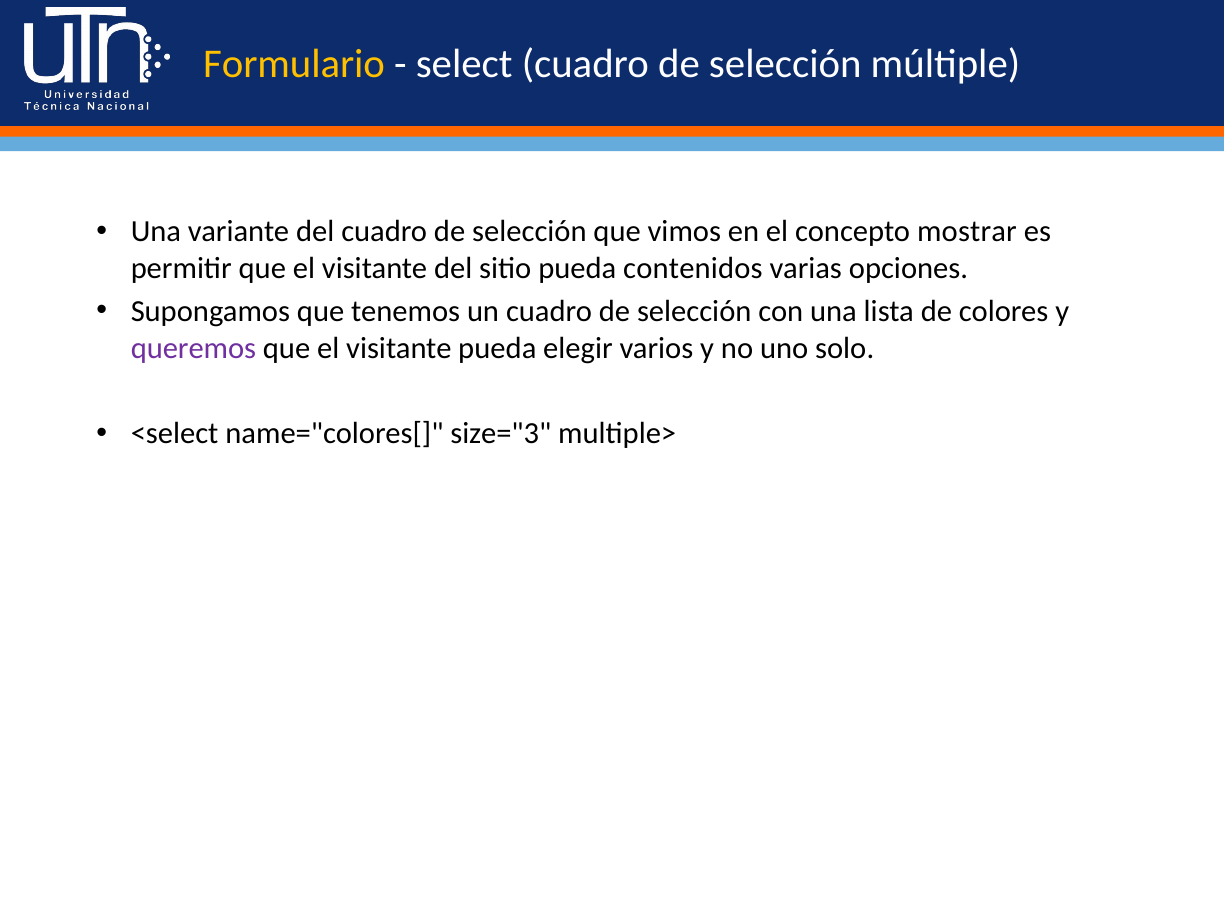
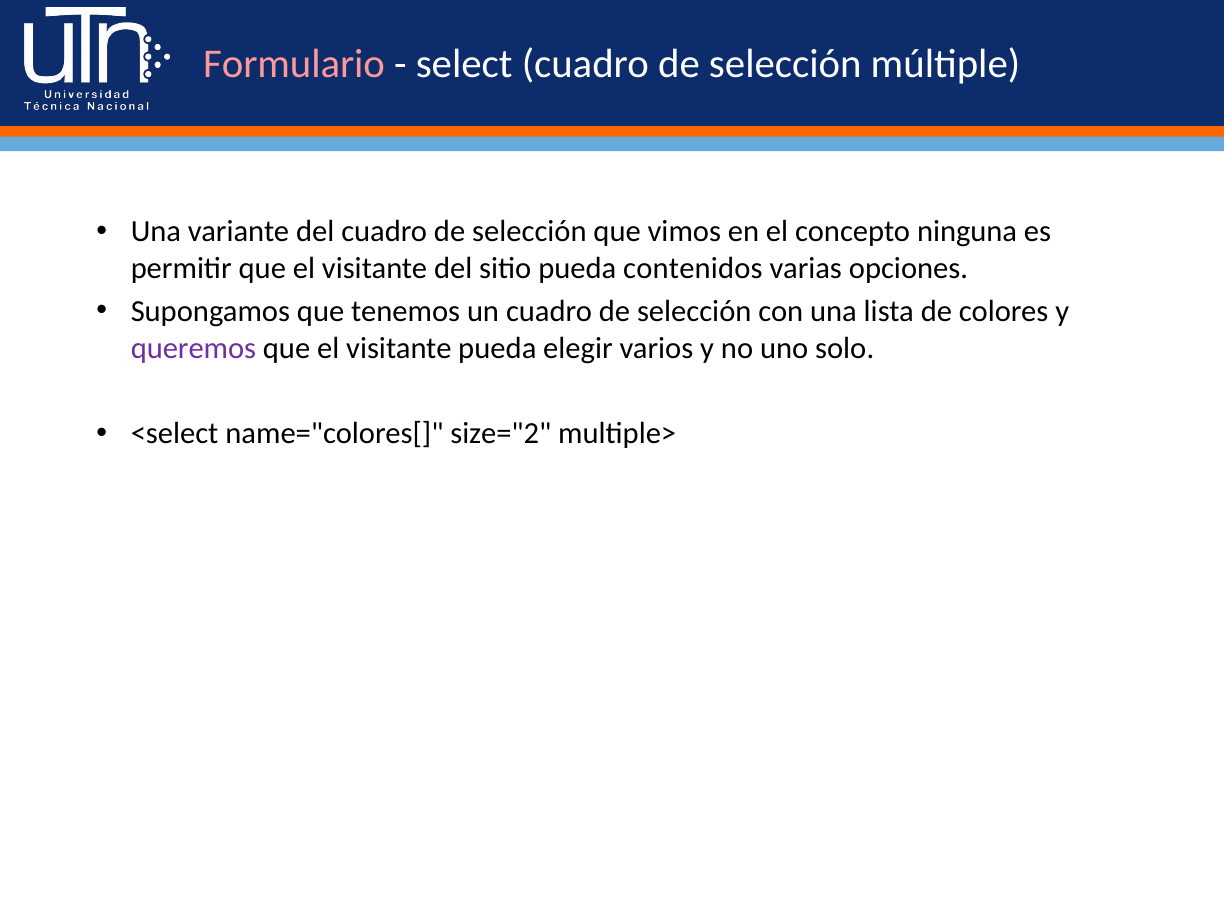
Formulario colour: yellow -> pink (294, 64)
mostrar: mostrar -> ninguna (967, 232)
size="3: size="3 -> size="2 (501, 434)
